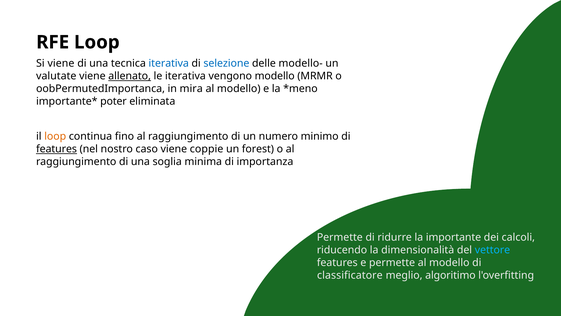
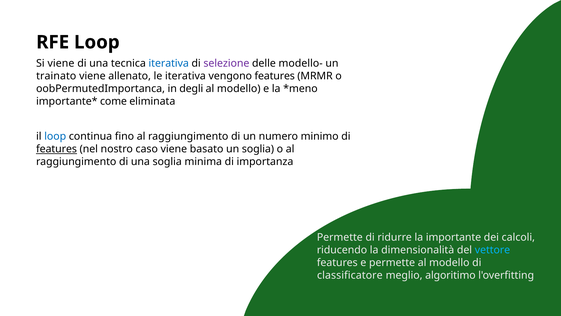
selezione colour: blue -> purple (226, 63)
valutate: valutate -> trainato (56, 76)
allenato underline: present -> none (130, 76)
vengono modello: modello -> features (275, 76)
mira: mira -> degli (191, 89)
poter: poter -> come (113, 101)
loop colour: orange -> blue (55, 136)
coppie: coppie -> basato (207, 149)
un forest: forest -> soglia (258, 149)
